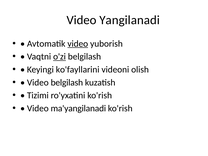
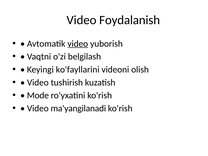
Yangilanadi: Yangilanadi -> Foydalanish (130, 20)
o'zi underline: present -> none (59, 57)
Video belgilash: belgilash -> tushirish (67, 82)
Tizimi: Tizimi -> Mode (38, 95)
